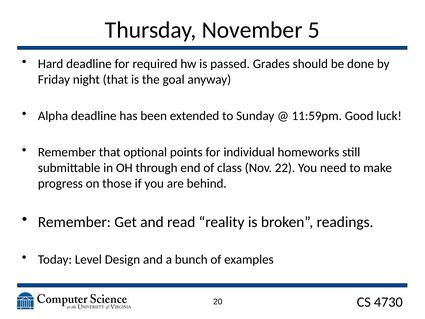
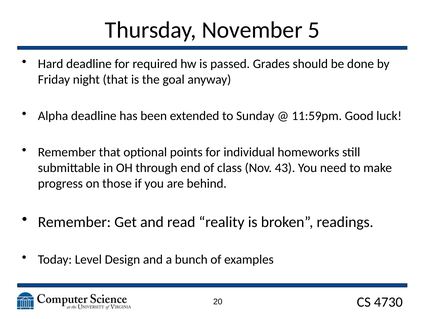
22: 22 -> 43 (285, 168)
